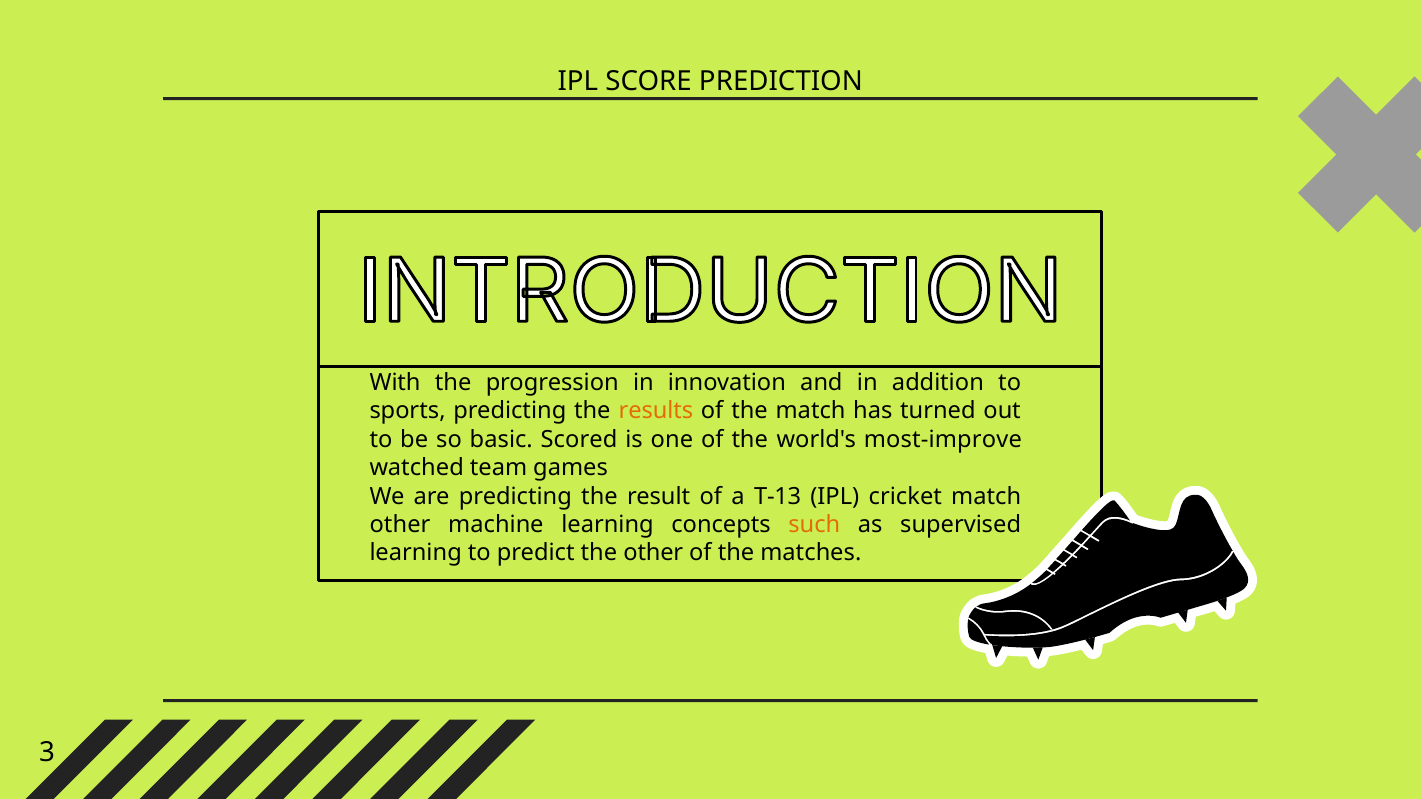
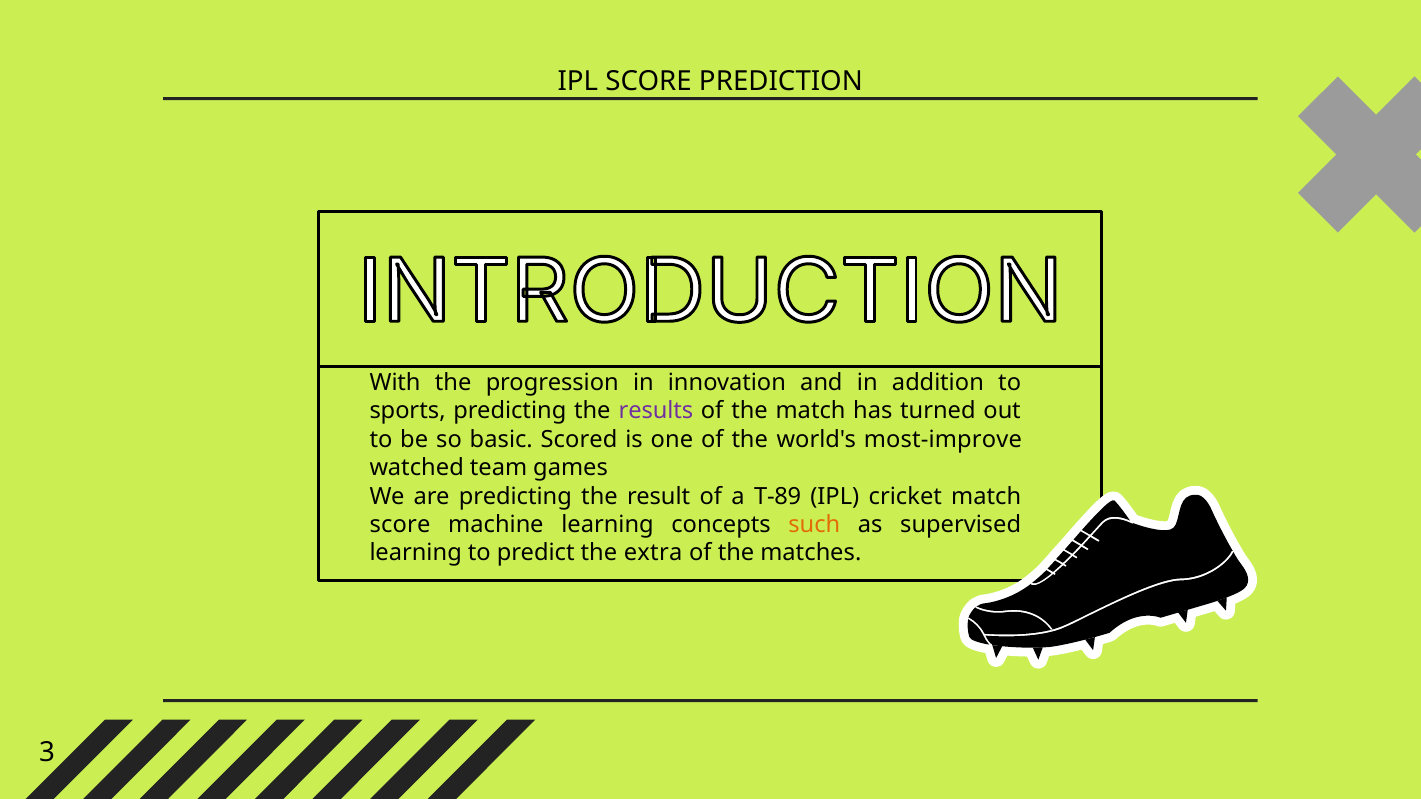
results colour: orange -> purple (656, 411)
T-13: T-13 -> T-89 (778, 497)
other: other -> score (400, 525)
the other: other -> extra (653, 553)
